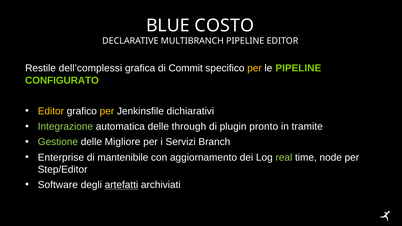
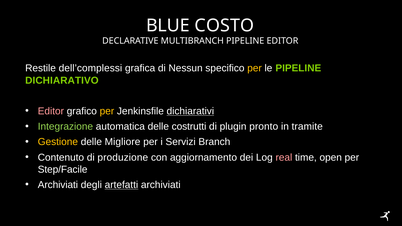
Commit: Commit -> Nessun (186, 68)
CONFIGURATO: CONFIGURATO -> DICHIARATIVO (62, 80)
Editor colour: yellow -> pink (51, 111)
dichiarativi underline: none -> present (190, 111)
through: through -> costrutti (189, 127)
Gestione colour: light green -> yellow (58, 142)
Enterprise: Enterprise -> Contenuto (61, 157)
mantenibile: mantenibile -> produzione (123, 157)
real colour: light green -> pink (284, 157)
node: node -> open (331, 157)
Step/Editor: Step/Editor -> Step/Facile (63, 170)
Software: Software -> Archiviati (58, 185)
